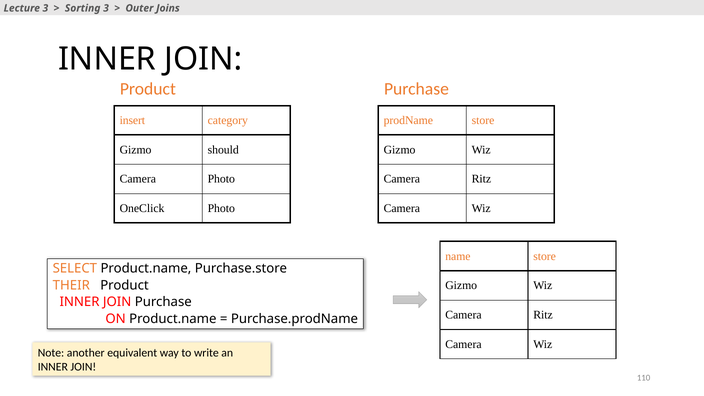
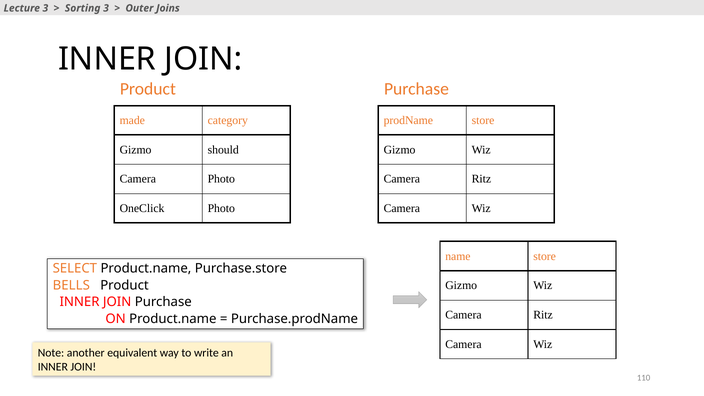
insert: insert -> made (132, 120)
THEIR: THEIR -> BELLS (71, 285)
